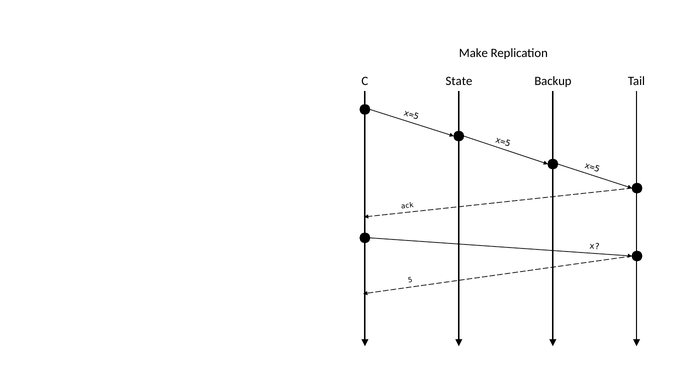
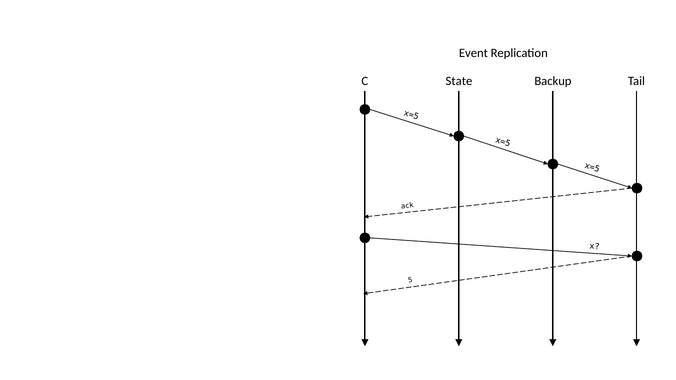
Make: Make -> Event (473, 53)
